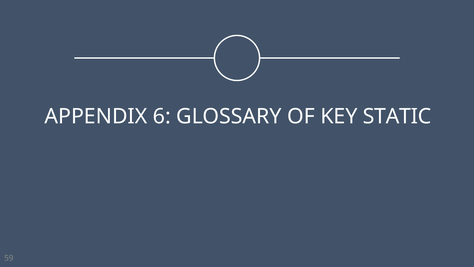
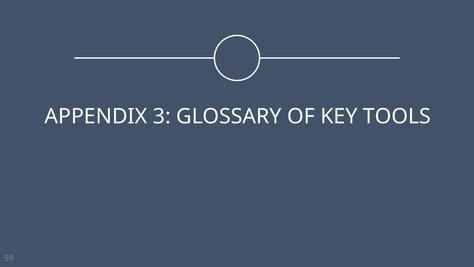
6: 6 -> 3 (162, 116)
STATIC: STATIC -> TOOLS (397, 116)
